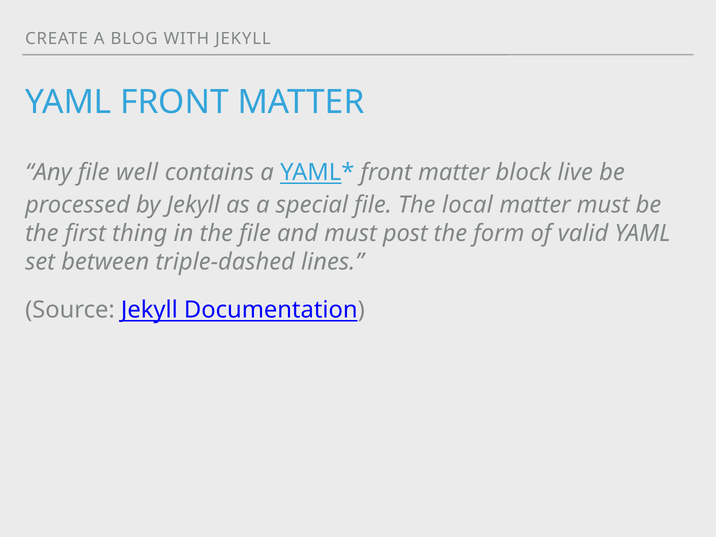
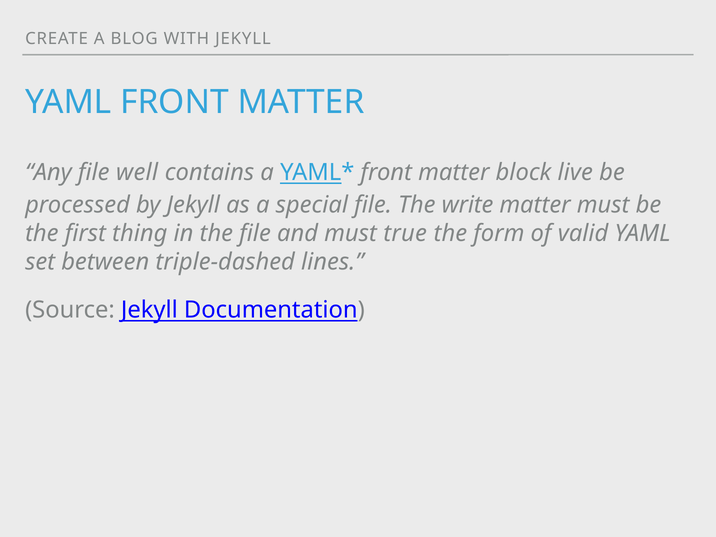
local: local -> write (468, 205)
post: post -> true (405, 233)
